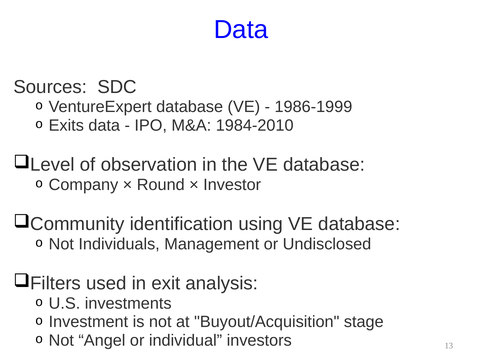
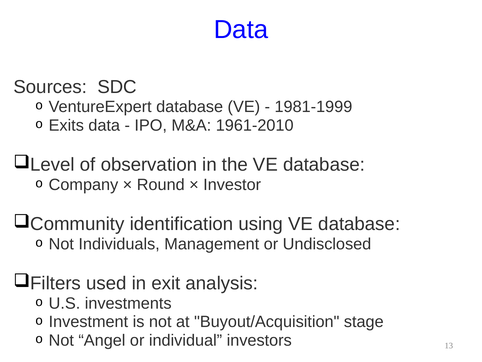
1986-1999: 1986-1999 -> 1981-1999 (313, 107)
1984-2010: 1984-2010 -> 1961-2010 (255, 125)
